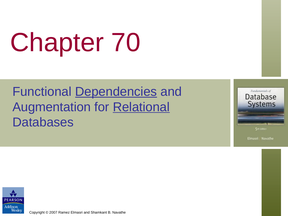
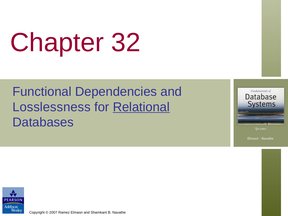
70: 70 -> 32 (126, 43)
Dependencies underline: present -> none (116, 92)
Augmentation: Augmentation -> Losslessness (52, 107)
